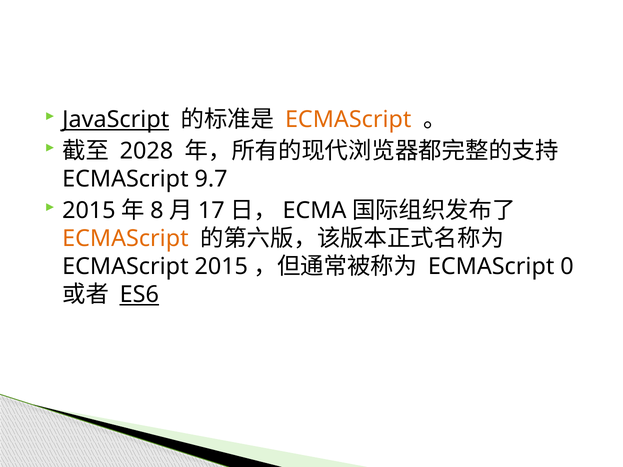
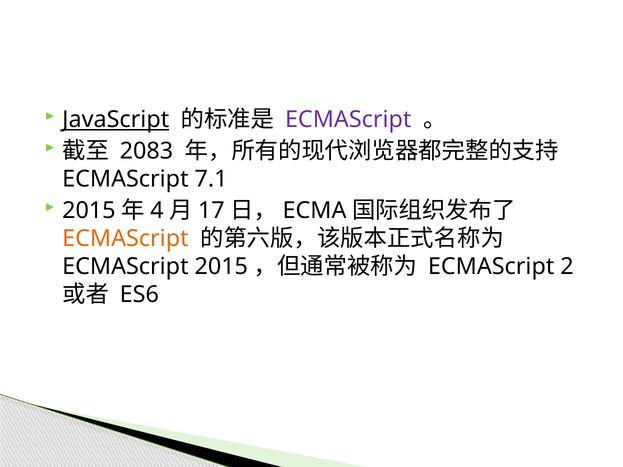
ECMAScript colour: orange -> purple (348, 120)
2028: 2028 -> 2083 (146, 151)
9.7: 9.7 -> 7.1 (211, 179)
8: 8 -> 4 (157, 211)
0: 0 -> 2 (567, 267)
ES6 underline: present -> none (139, 295)
